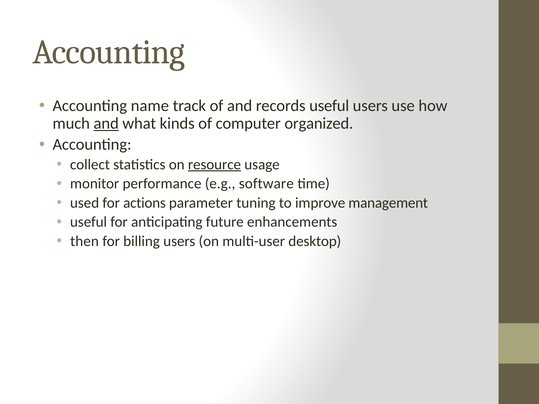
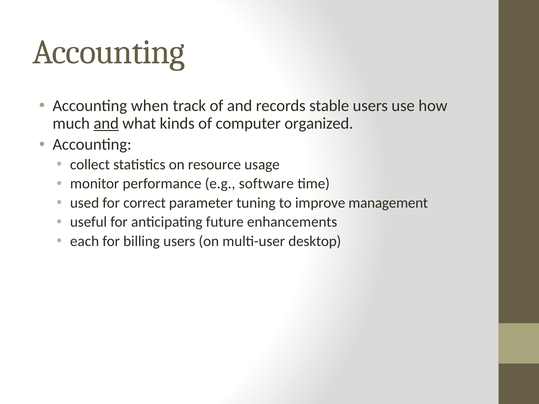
name: name -> when (150, 106)
records useful: useful -> stable (329, 106)
resource underline: present -> none (214, 165)
actions: actions -> correct (145, 203)
then: then -> each (85, 241)
